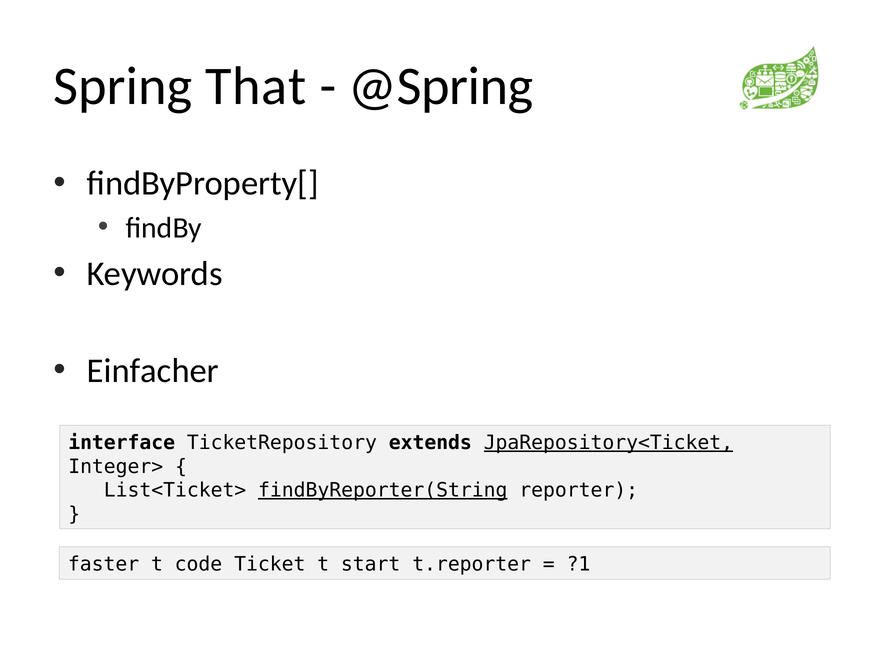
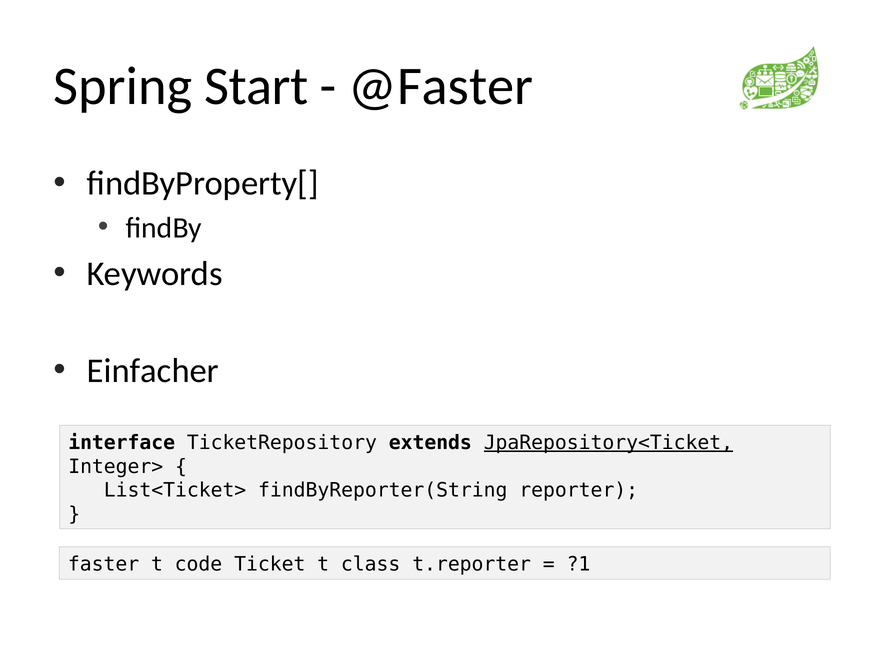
That: That -> Start (256, 86)
@Spring: @Spring -> @Faster (441, 86)
findByReporter(String underline: present -> none (383, 490)
start: start -> class (371, 564)
